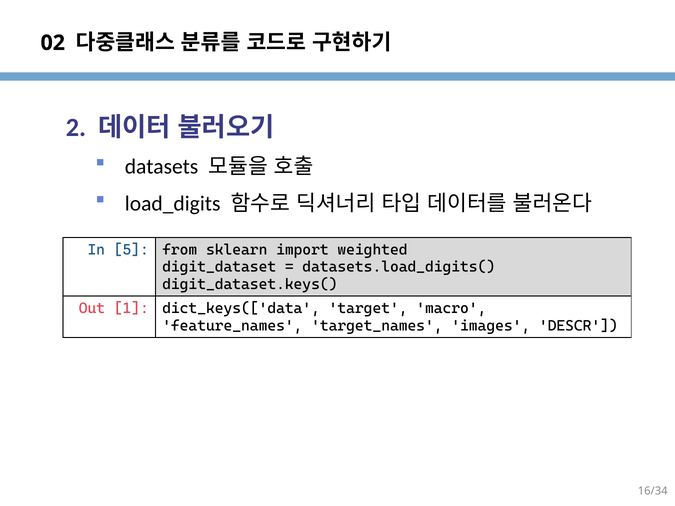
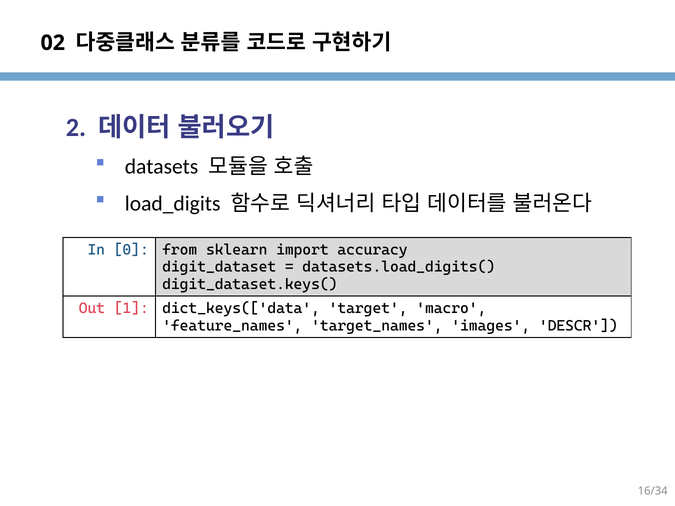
5: 5 -> 0 (131, 250)
weighted: weighted -> accuracy (373, 250)
